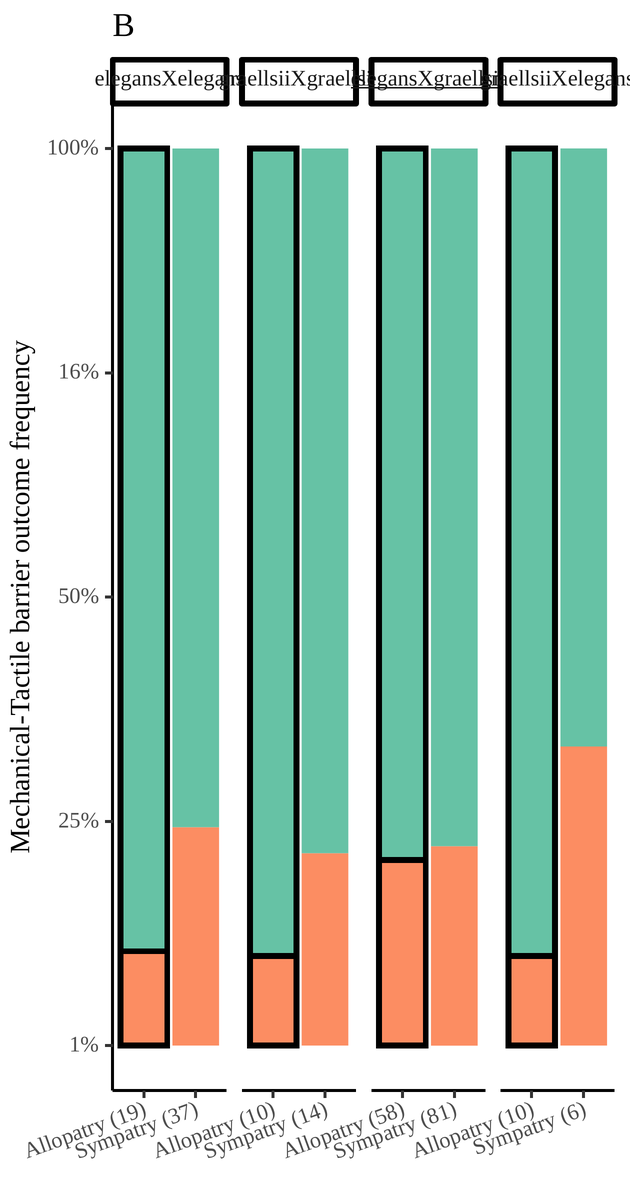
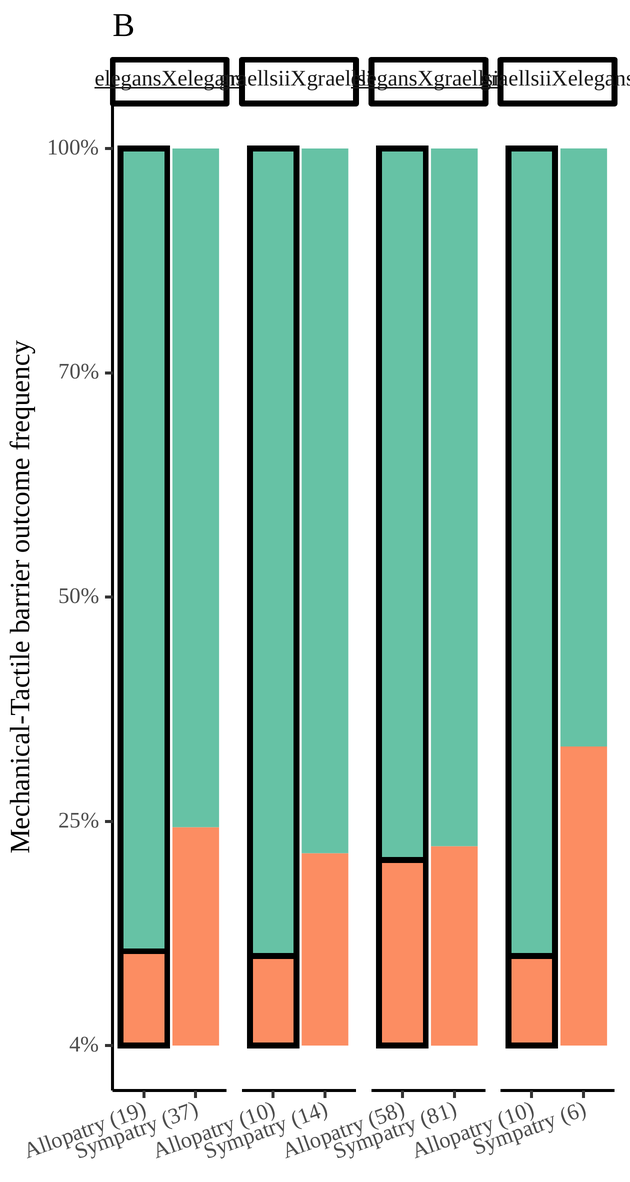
elegansXelegans underline: none -> present (169, 78)
16%: 16% -> 70% (79, 372)
1%: 1% -> 4% (84, 1044)
